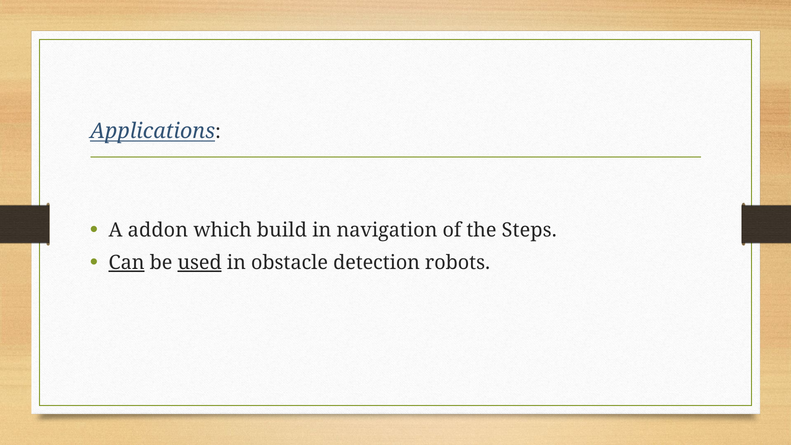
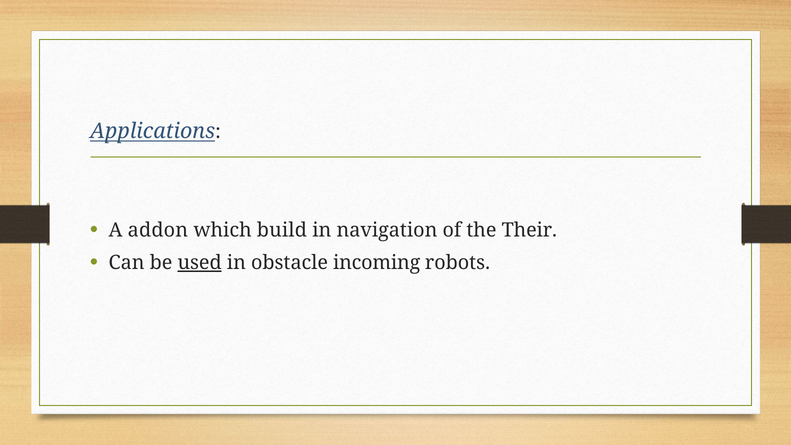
Steps: Steps -> Their (529, 230)
Can underline: present -> none (127, 263)
detection: detection -> incoming (377, 263)
